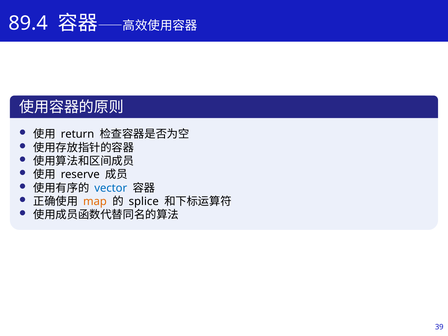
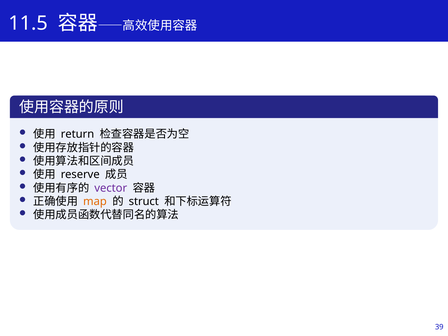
89.4: 89.4 -> 11.5 (28, 23)
vector colour: blue -> purple (111, 188)
splice: splice -> struct (144, 201)
